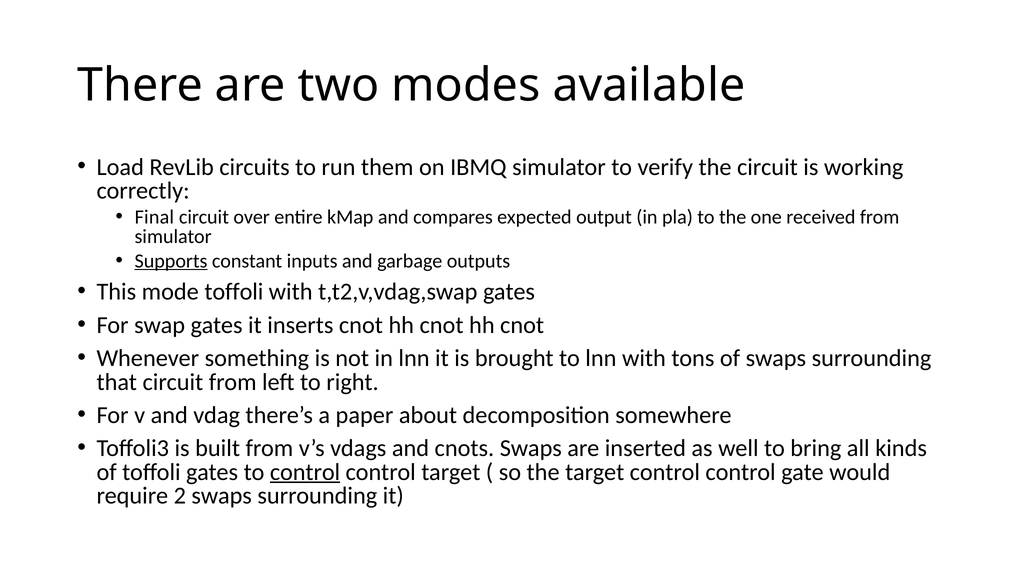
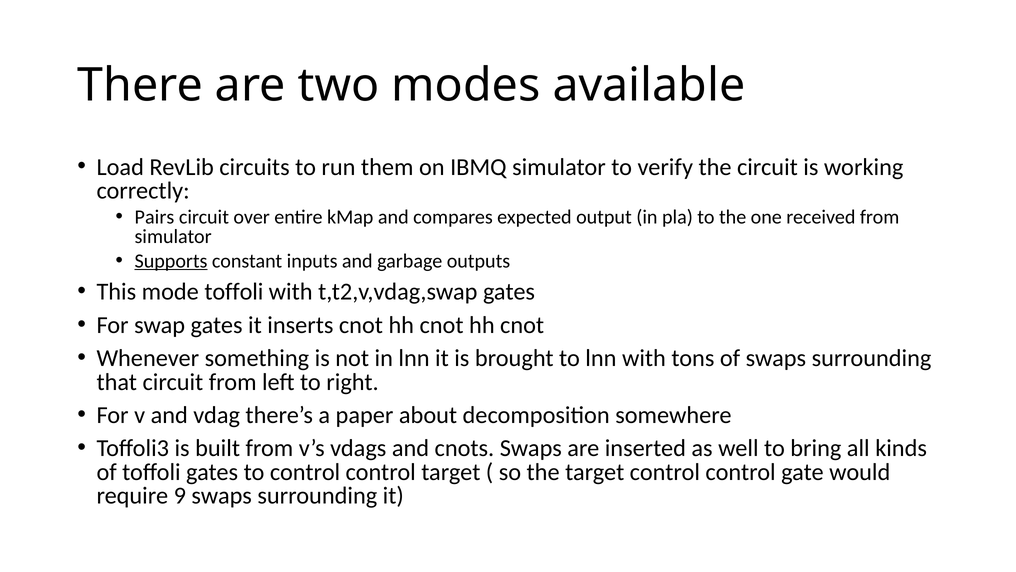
Final: Final -> Pairs (154, 217)
control underline: present -> none (305, 472)
2: 2 -> 9 (180, 495)
